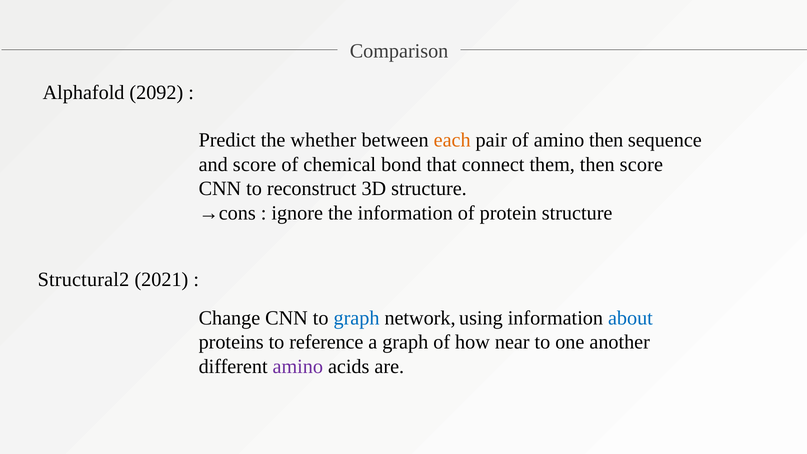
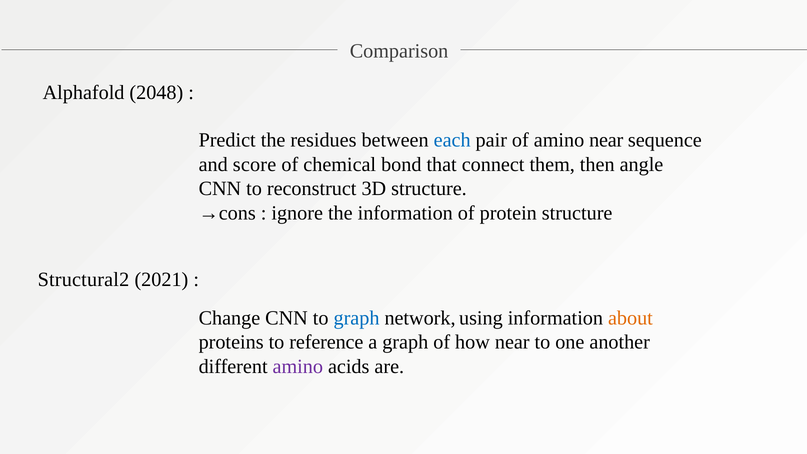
2092: 2092 -> 2048 (156, 93)
whether: whether -> residues (323, 140)
each colour: orange -> blue (452, 140)
amino then: then -> near (606, 140)
then score: score -> angle (641, 164)
about colour: blue -> orange (630, 318)
